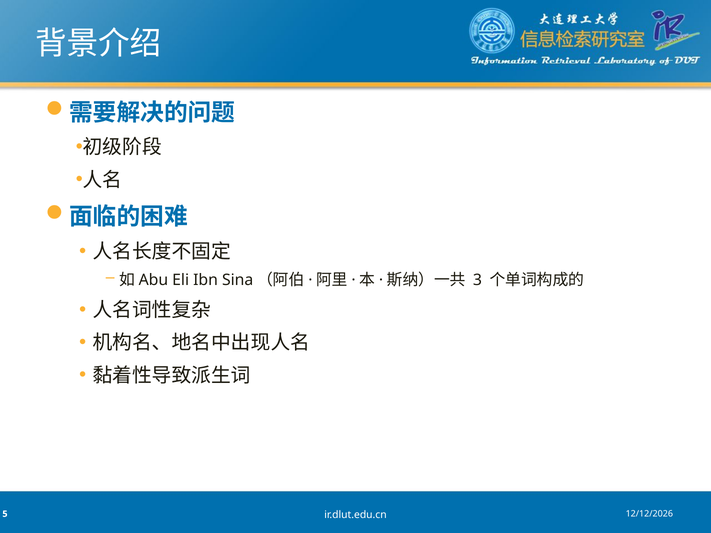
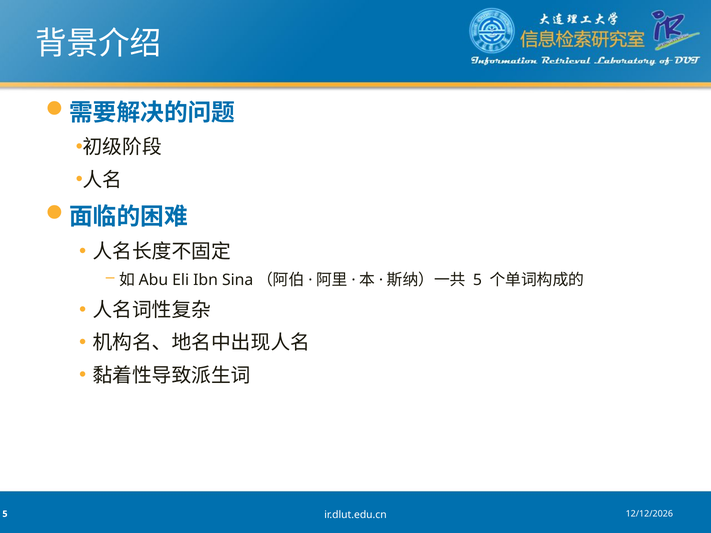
3: 3 -> 5 (477, 280)
